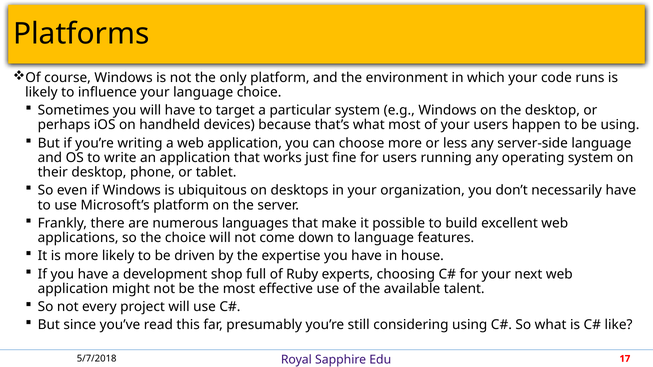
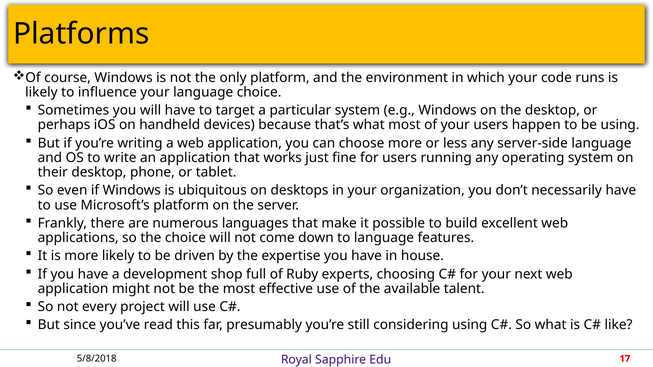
5/7/2018: 5/7/2018 -> 5/8/2018 (97, 359)
